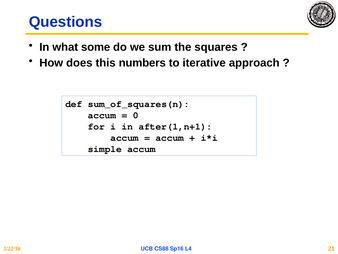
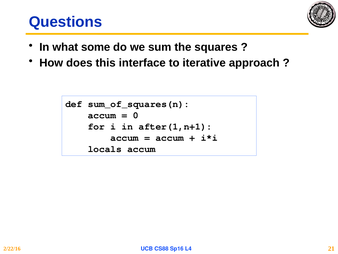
numbers: numbers -> interface (142, 63)
simple: simple -> locals (105, 149)
